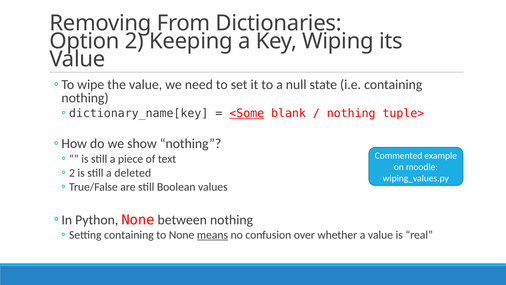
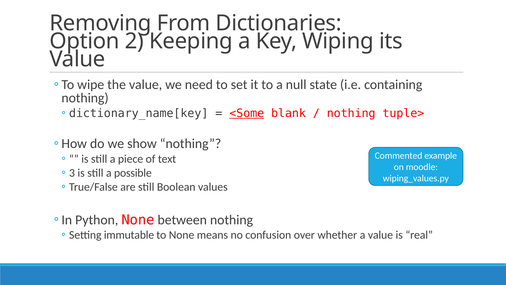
2: 2 -> 3 (72, 173)
deleted: deleted -> possible (133, 173)
Setting containing: containing -> immutable (129, 235)
means underline: present -> none (212, 235)
